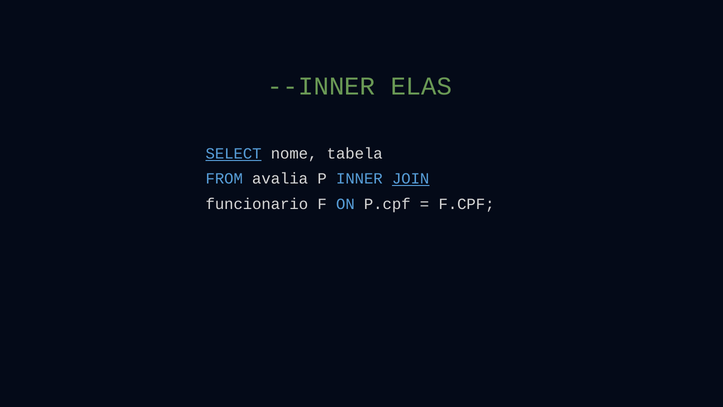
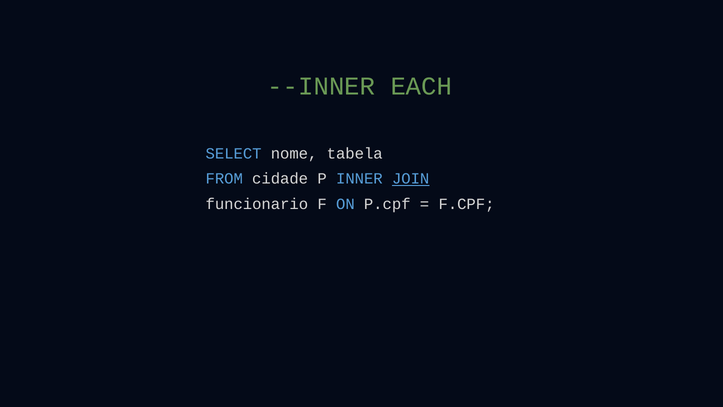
ELAS: ELAS -> EACH (421, 86)
SELECT underline: present -> none (234, 153)
avalia: avalia -> cidade (280, 179)
